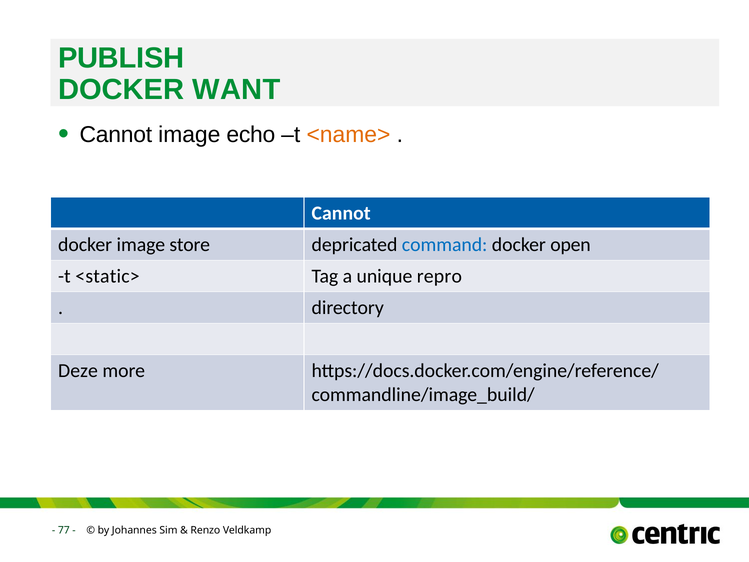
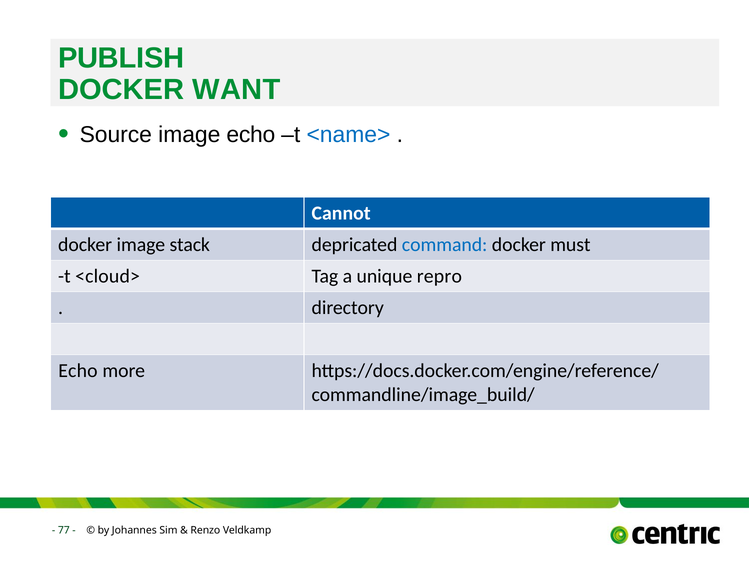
Cannot: Cannot -> Source (116, 135)
<name> colour: orange -> blue (348, 135)
store: store -> stack (190, 245)
open: open -> must (570, 245)
<static>: <static> -> <cloud> (108, 276)
Deze: Deze -> Echo (78, 371)
